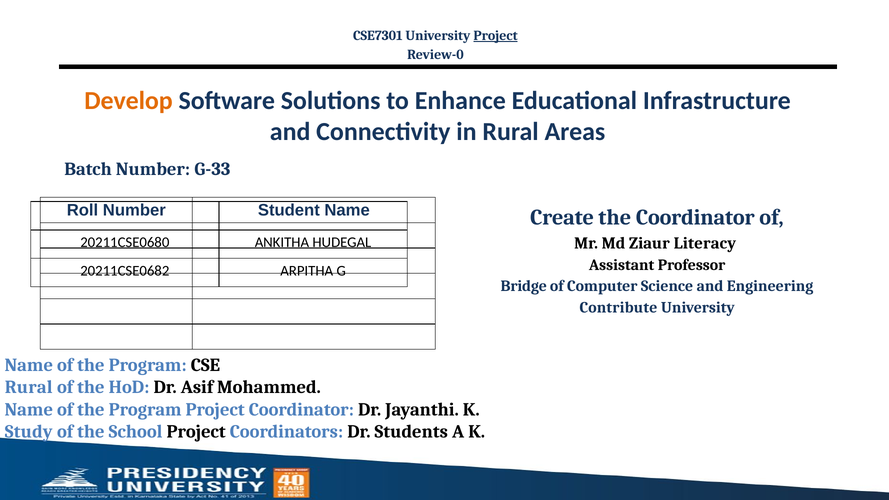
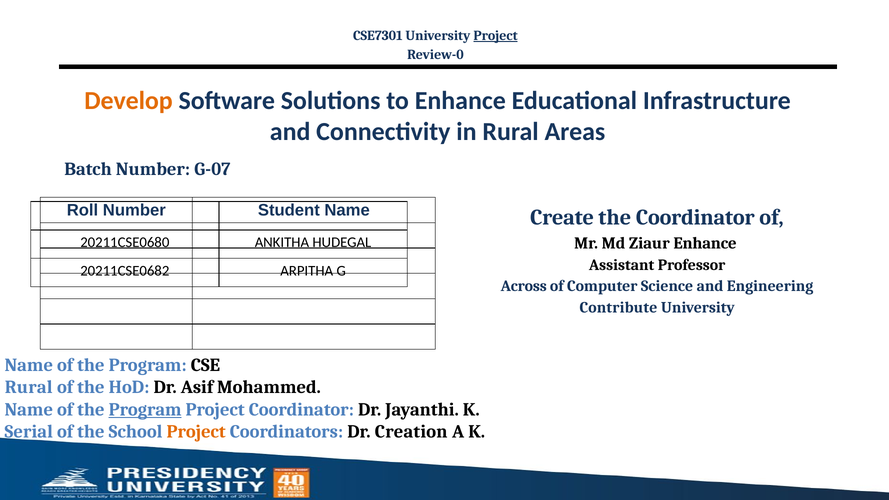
G-33: G-33 -> G-07 (212, 169)
Ziaur Literacy: Literacy -> Enhance (705, 243)
Bridge: Bridge -> Across (524, 286)
Program underline: none -> present (145, 410)
Study: Study -> Serial (29, 432)
Project colour: black -> orange (196, 432)
Students: Students -> Creation (411, 432)
